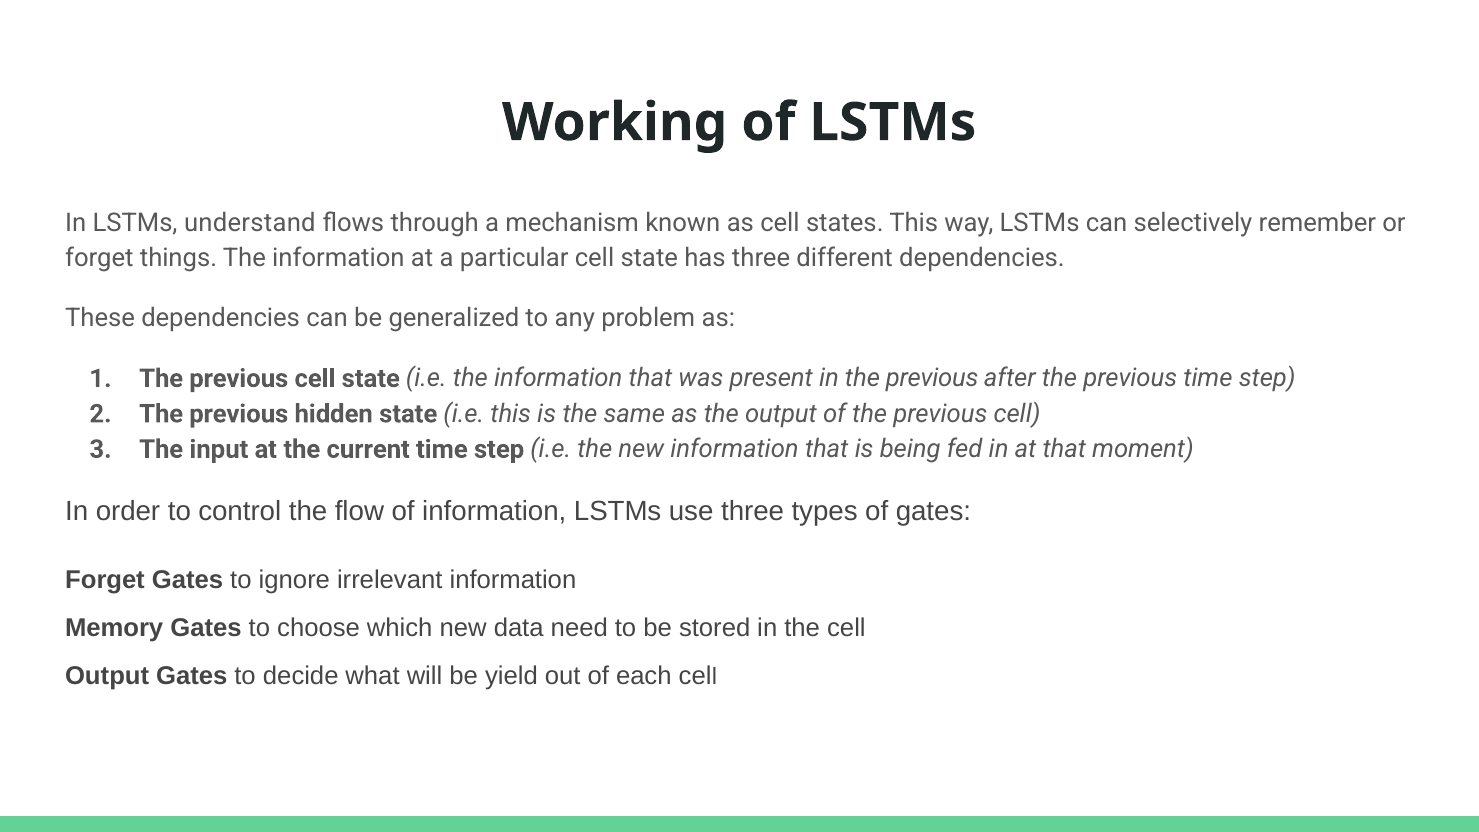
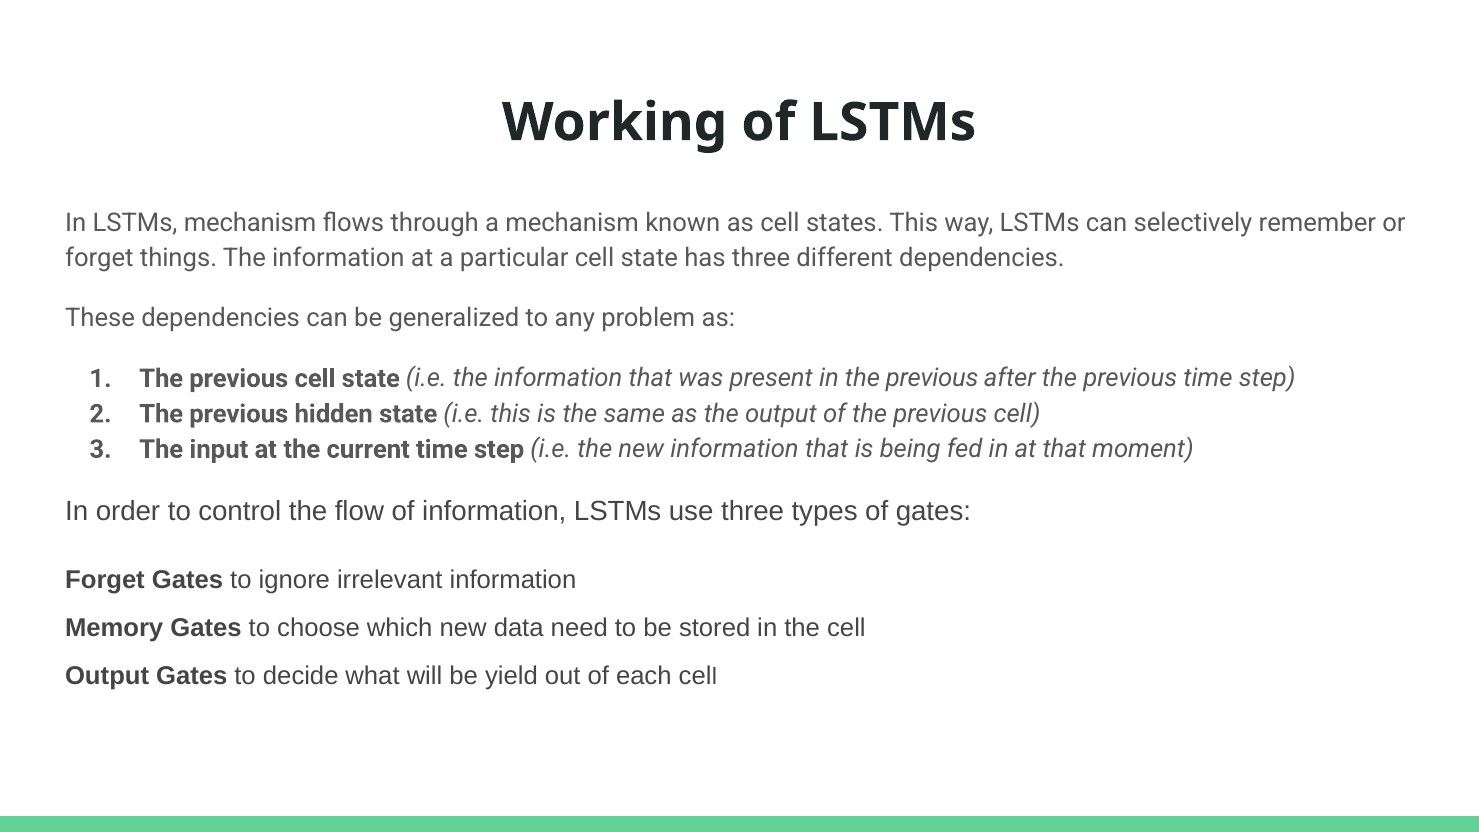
LSTMs understand: understand -> mechanism (250, 223)
